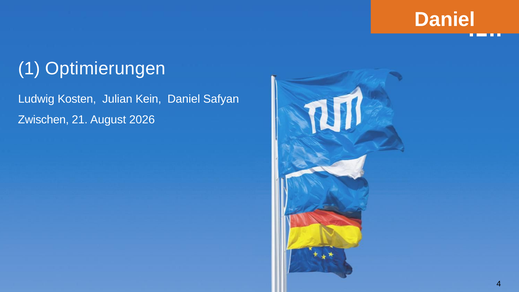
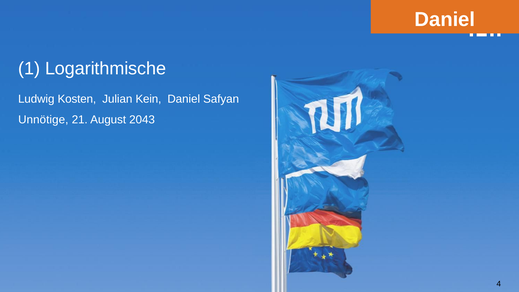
Optimierungen: Optimierungen -> Logarithmische (106, 69)
Zwischen: Zwischen -> Unnötige (43, 120)
2026: 2026 -> 2043 (142, 120)
